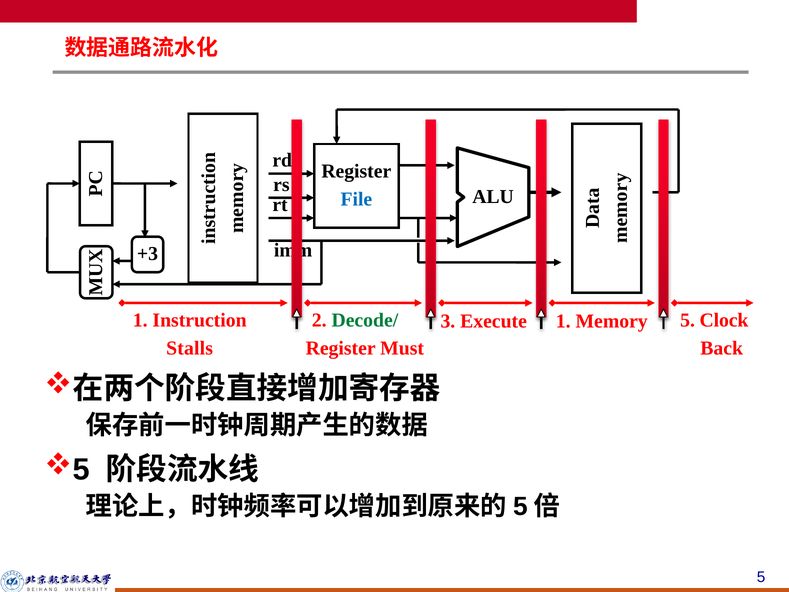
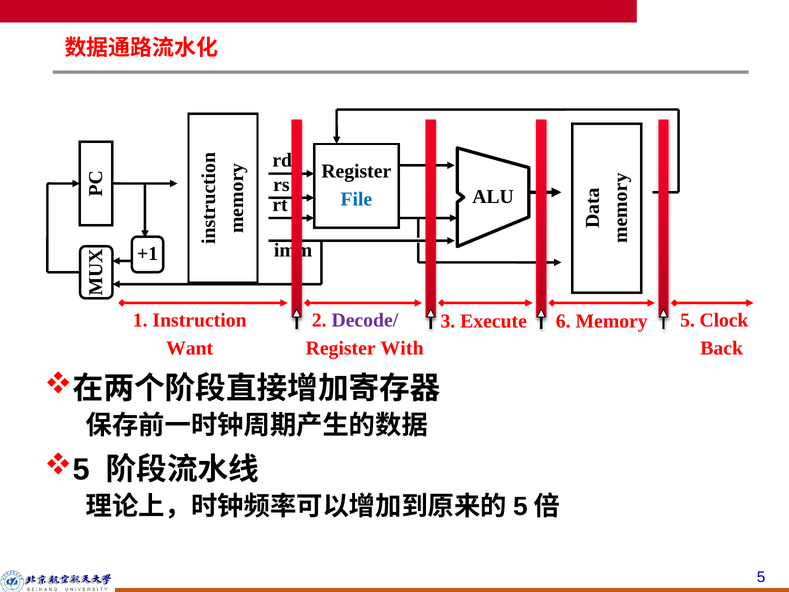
+3: +3 -> +1 (148, 254)
Decode/ colour: green -> purple (365, 320)
Execute 1: 1 -> 6 (563, 321)
Stalls: Stalls -> Want (190, 348)
Must: Must -> With (402, 348)
